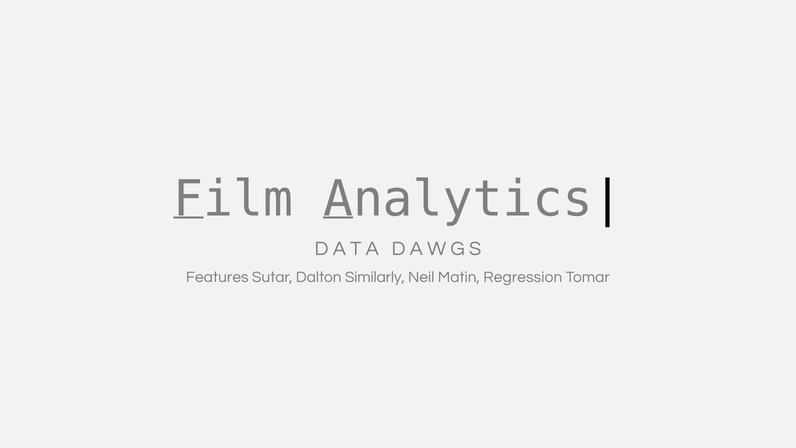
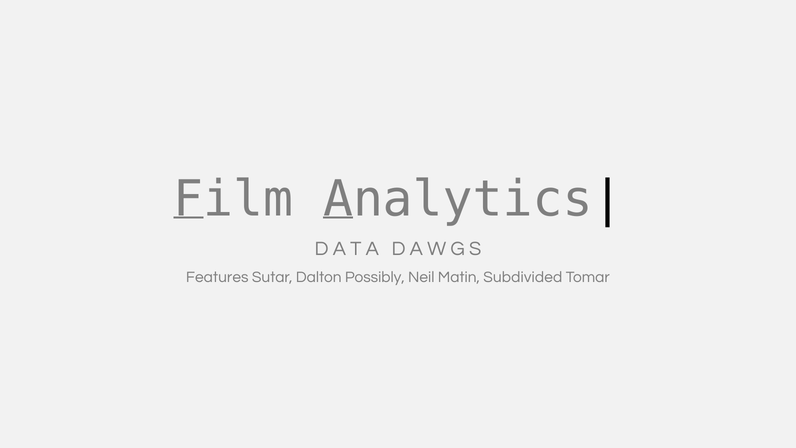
Similarly: Similarly -> Possibly (375, 277)
Regression: Regression -> Subdivided (523, 277)
